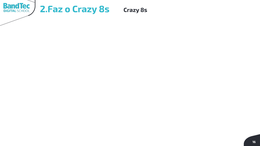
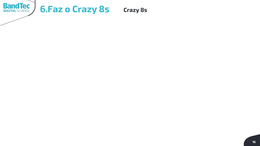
2.Faz: 2.Faz -> 6.Faz (51, 9)
